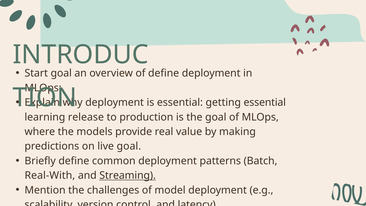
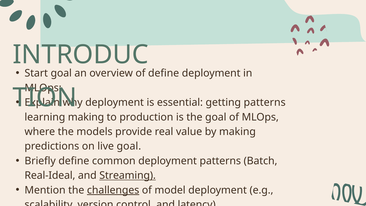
getting essential: essential -> patterns (265, 102)
learning release: release -> making (86, 117)
Real-With: Real-With -> Real-Ideal (50, 175)
challenges underline: none -> present (113, 190)
